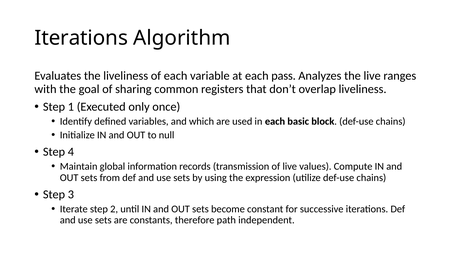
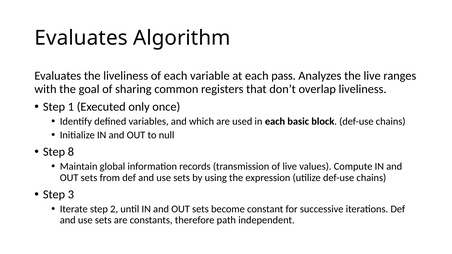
Iterations: Iterations -> Evaluates (81, 38)
4: 4 -> 8 (71, 152)
